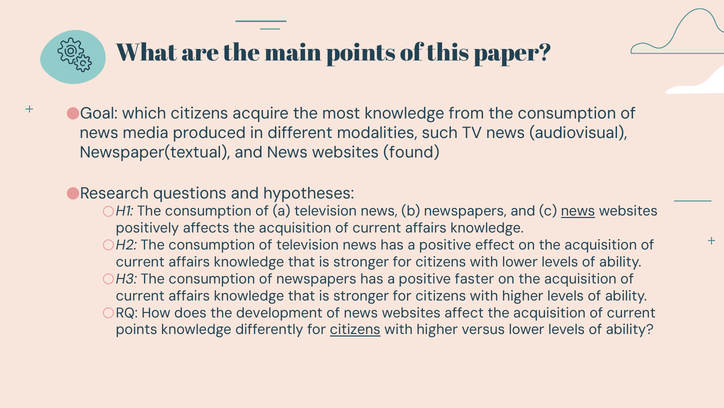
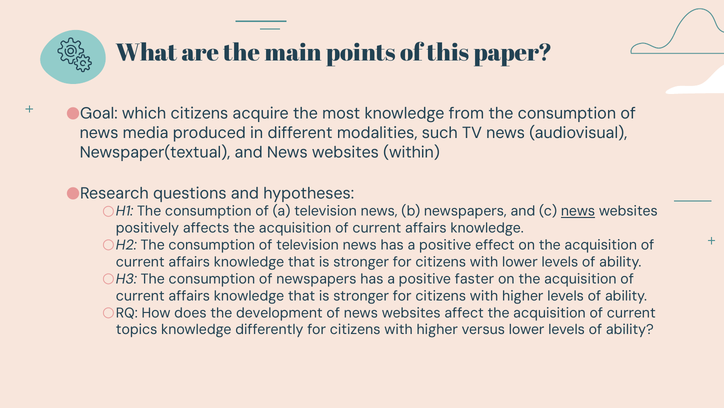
found: found -> within (411, 152)
points: points -> topics (137, 329)
citizens underline: present -> none (355, 329)
